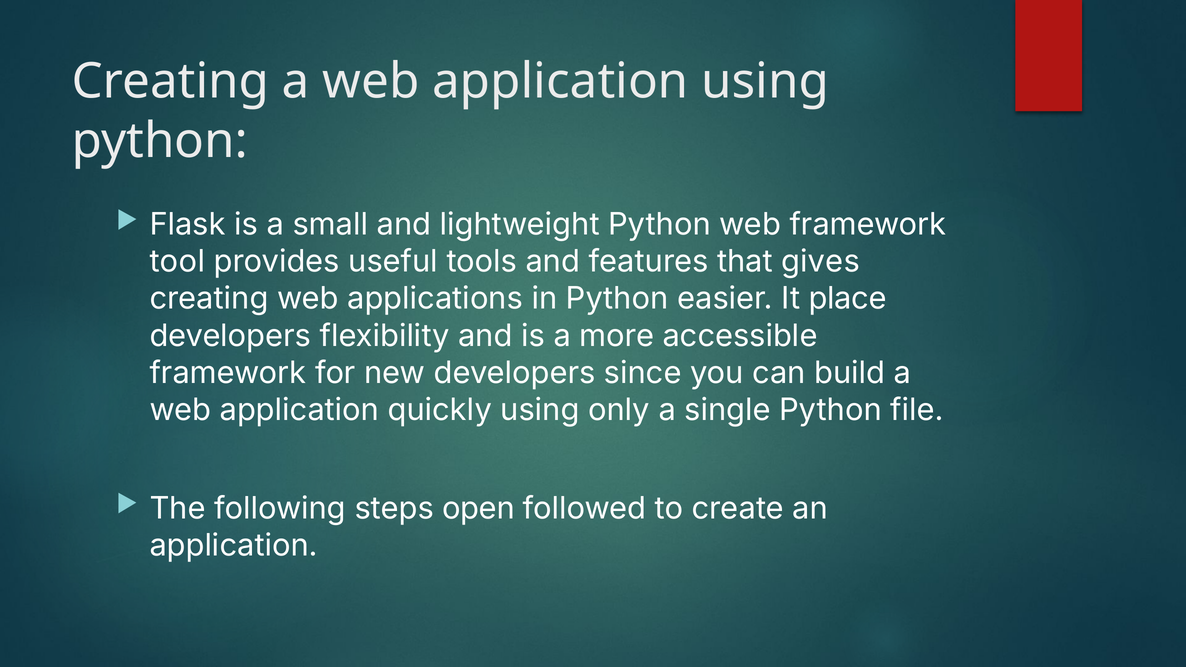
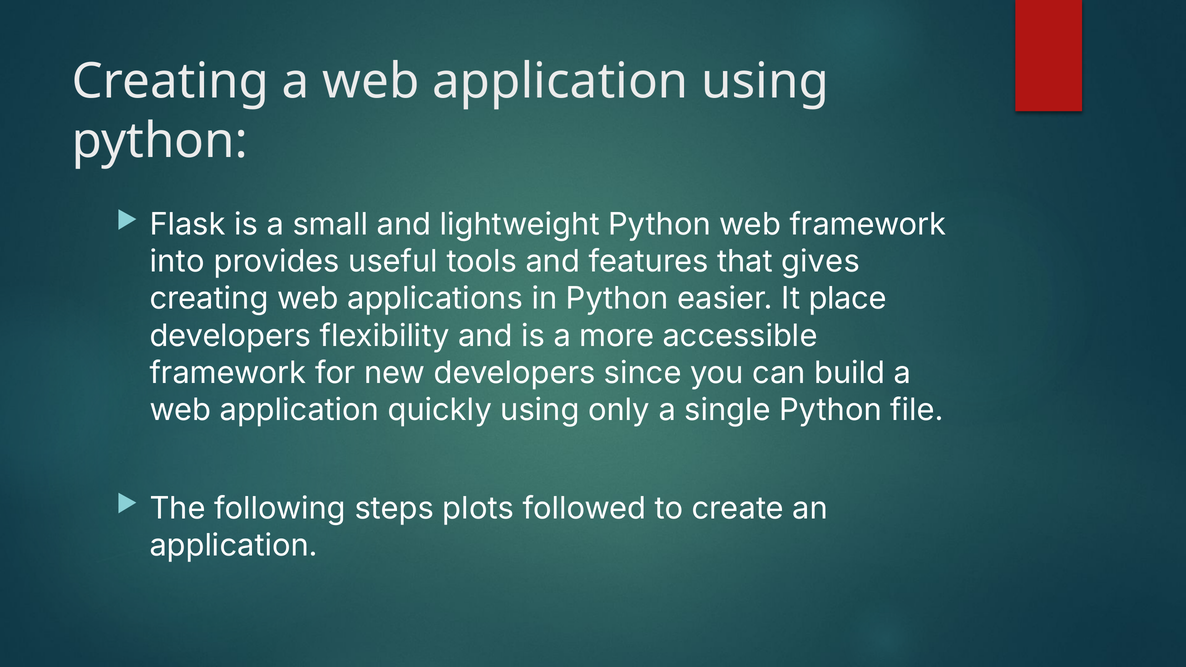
tool: tool -> into (177, 262)
open: open -> plots (478, 509)
